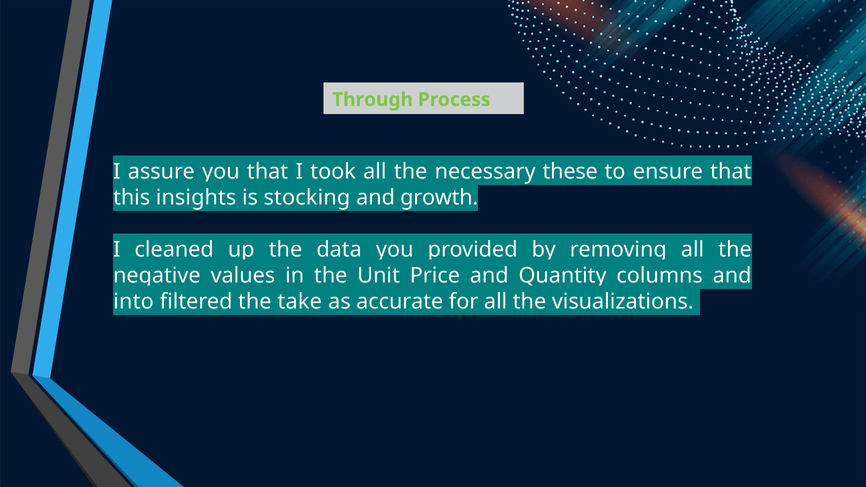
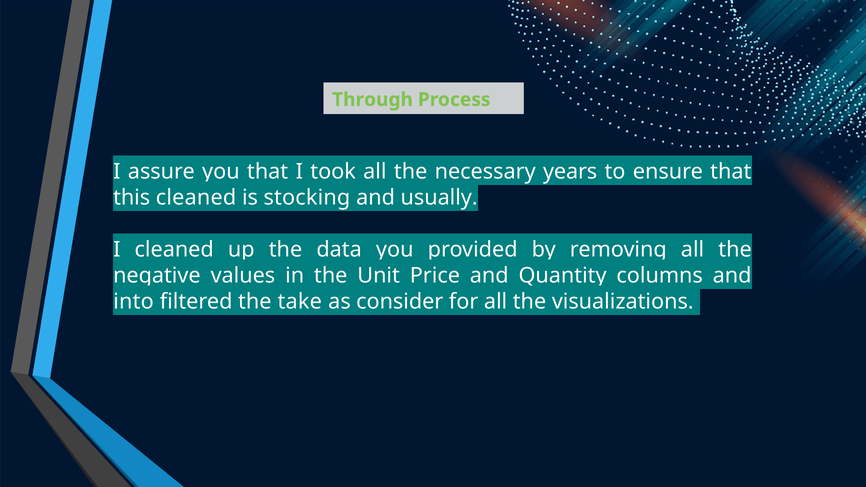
these: these -> years (570, 172)
this insights: insights -> cleaned (196, 198)
growth: growth -> usually (439, 198)
accurate: accurate -> consider (400, 302)
